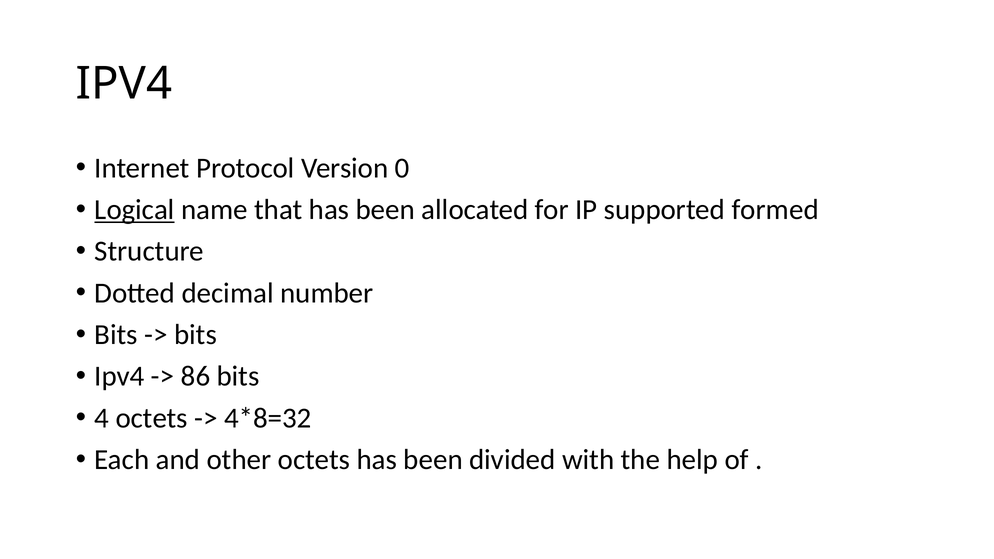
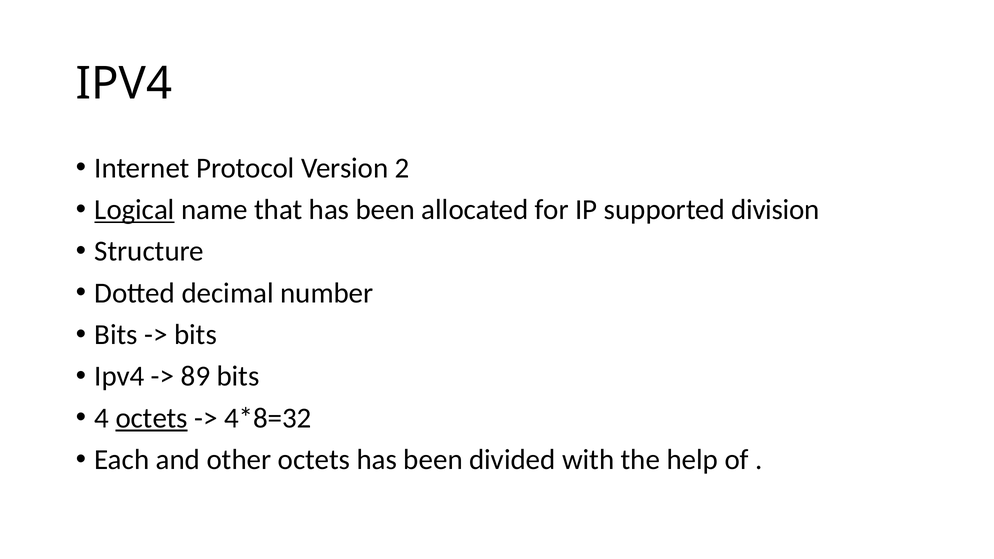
0: 0 -> 2 (402, 168)
formed: formed -> division (775, 210)
86: 86 -> 89 (196, 376)
octets underline: none -> present (152, 418)
